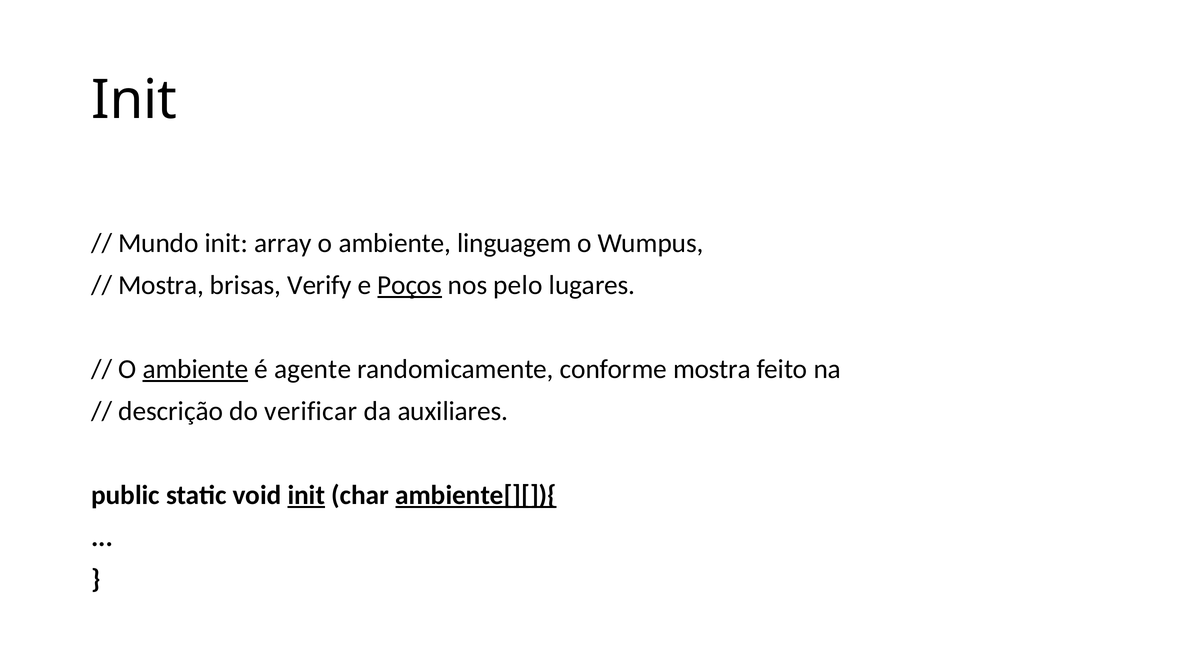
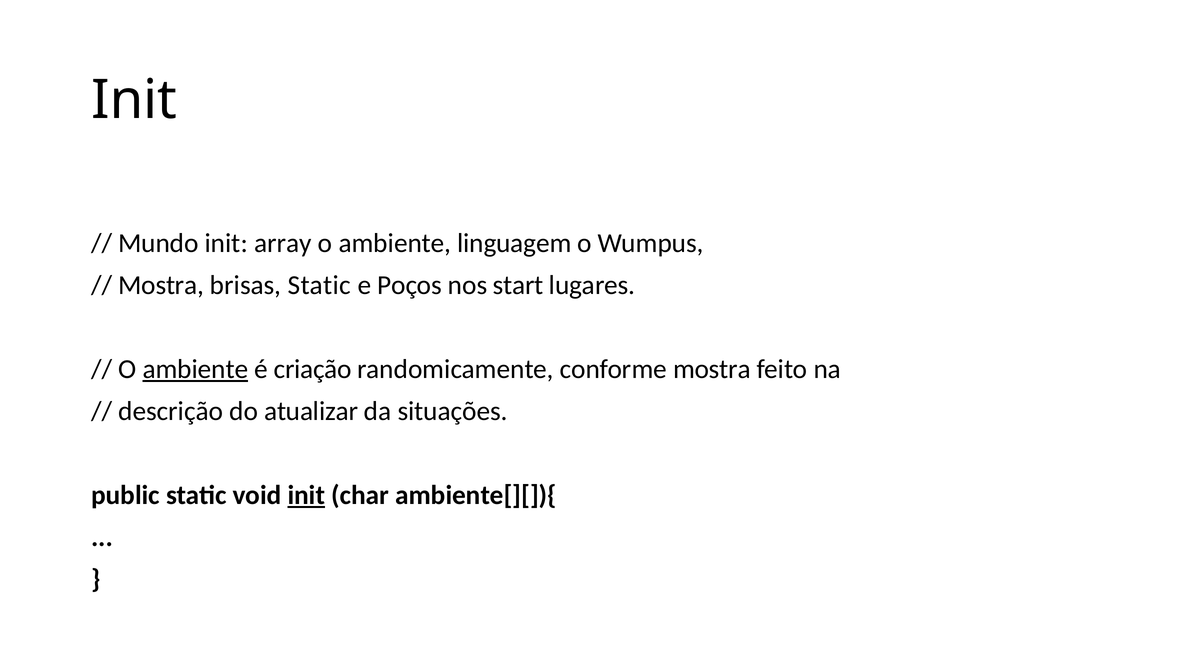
brisas Verify: Verify -> Static (319, 285)
Poços underline: present -> none (410, 285)
pelo: pelo -> start (518, 285)
agente: agente -> criação (313, 369)
verificar: verificar -> atualizar (311, 411)
auxiliares: auxiliares -> situações (453, 411)
ambiente[][]){ underline: present -> none (476, 495)
